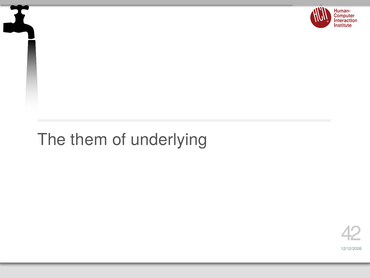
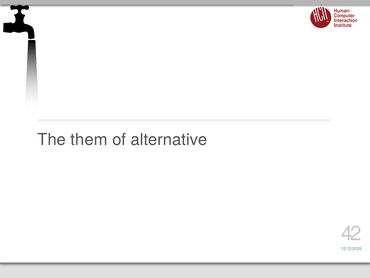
underlying: underlying -> alternative (169, 139)
